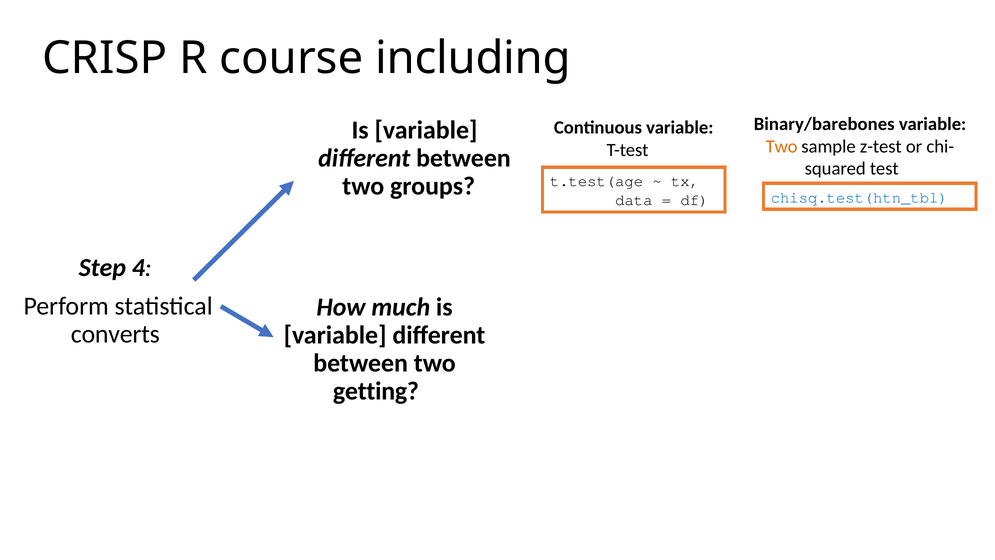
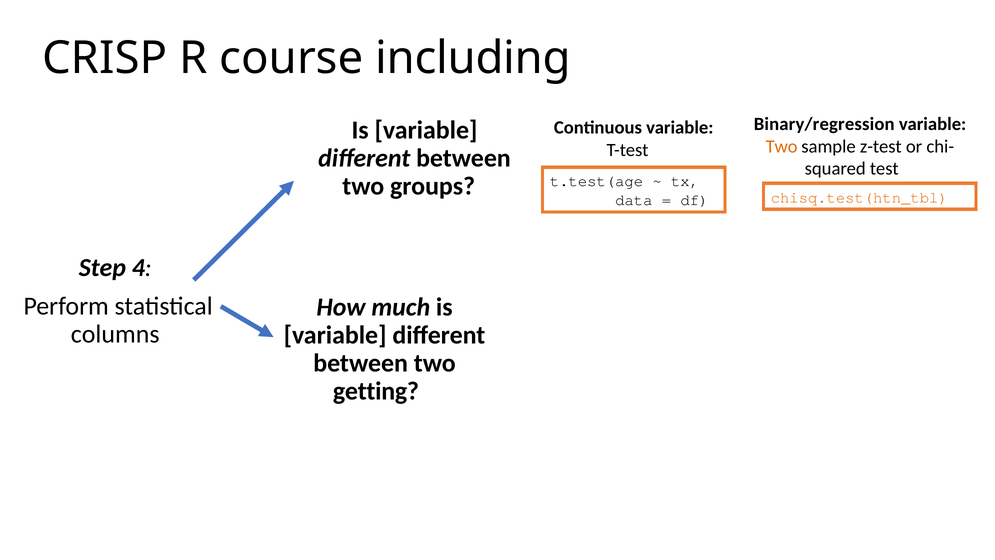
Binary/barebones: Binary/barebones -> Binary/regression (824, 124)
chisq.test(htn_tbl colour: blue -> orange (859, 197)
converts: converts -> columns (115, 334)
